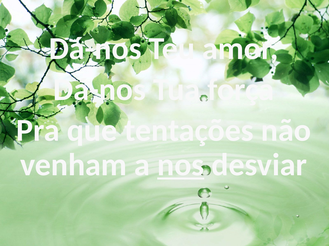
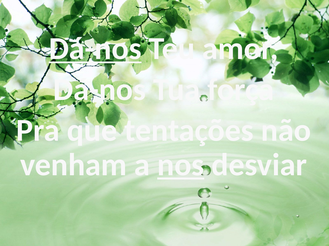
Dá-nos underline: none -> present (95, 49)
